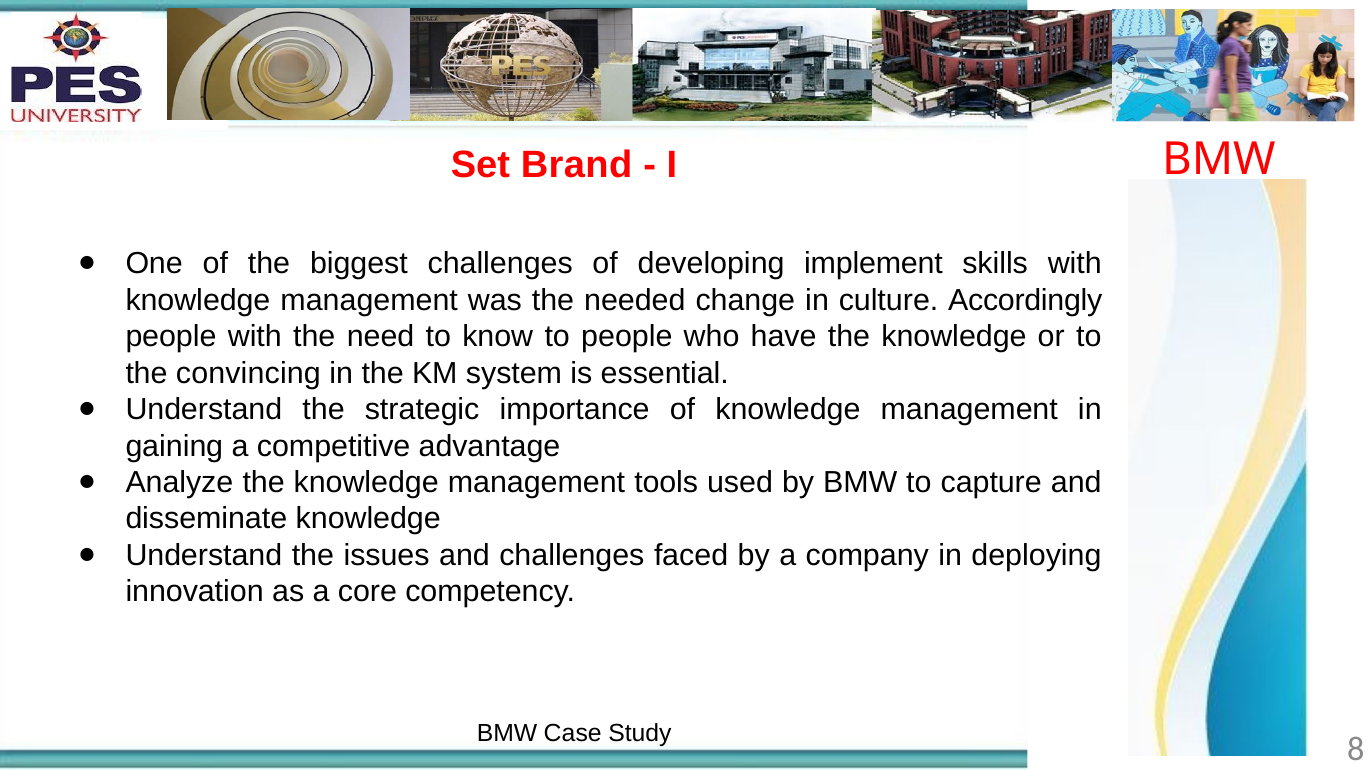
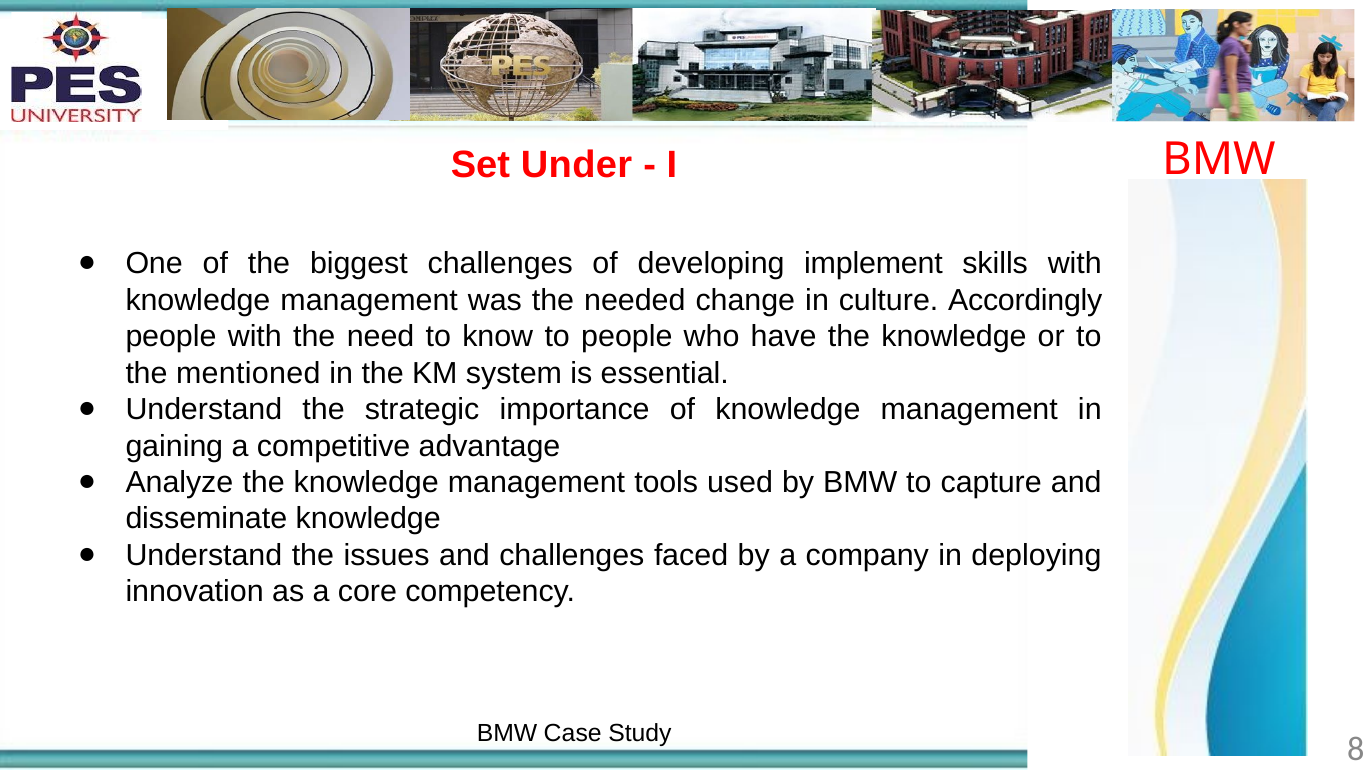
Brand: Brand -> Under (577, 165)
convincing: convincing -> mentioned (248, 373)
